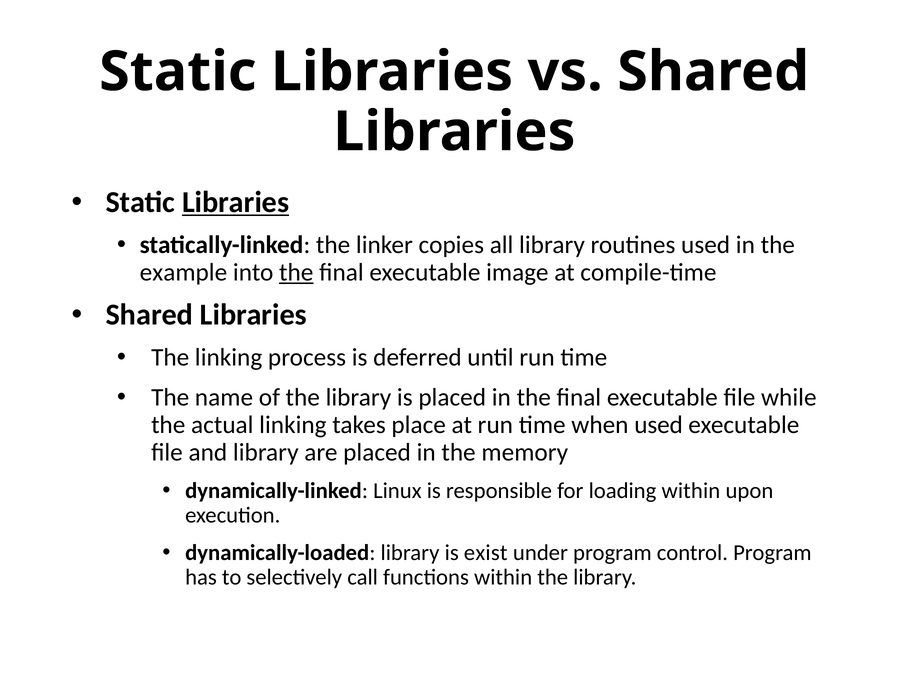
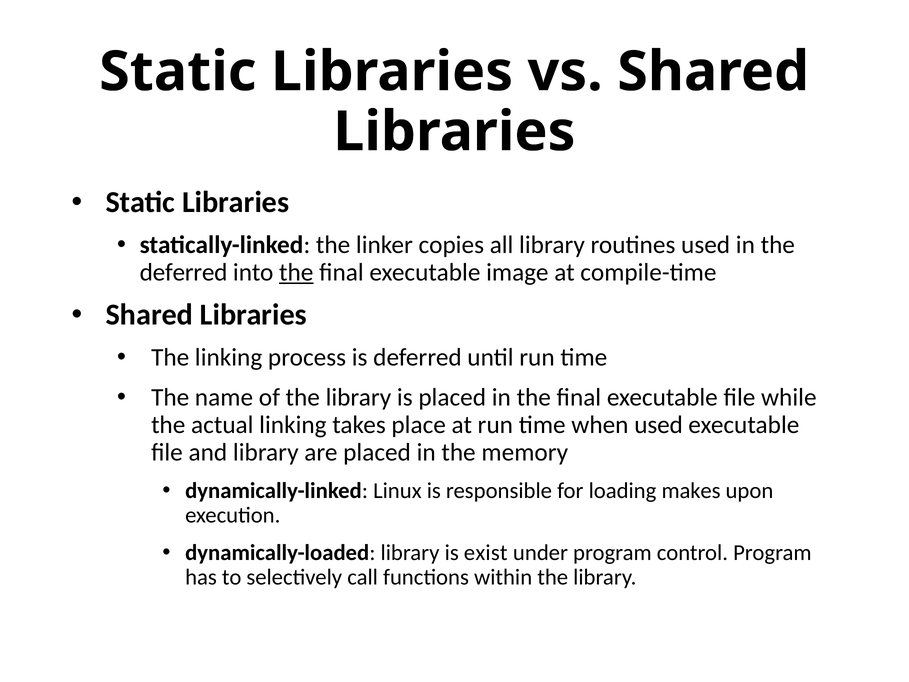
Libraries underline: present -> none (236, 202)
example: example -> deferred (184, 272)
loading within: within -> makes (691, 491)
